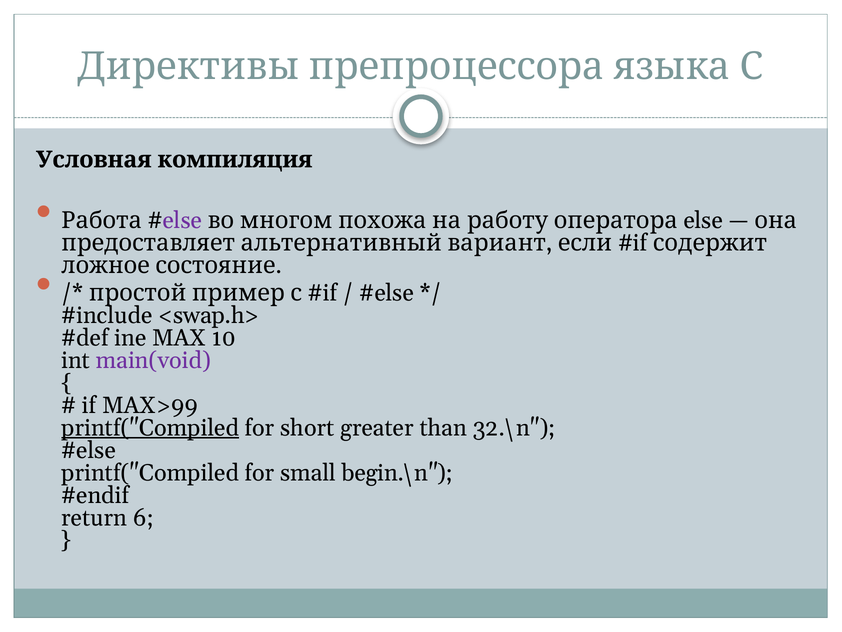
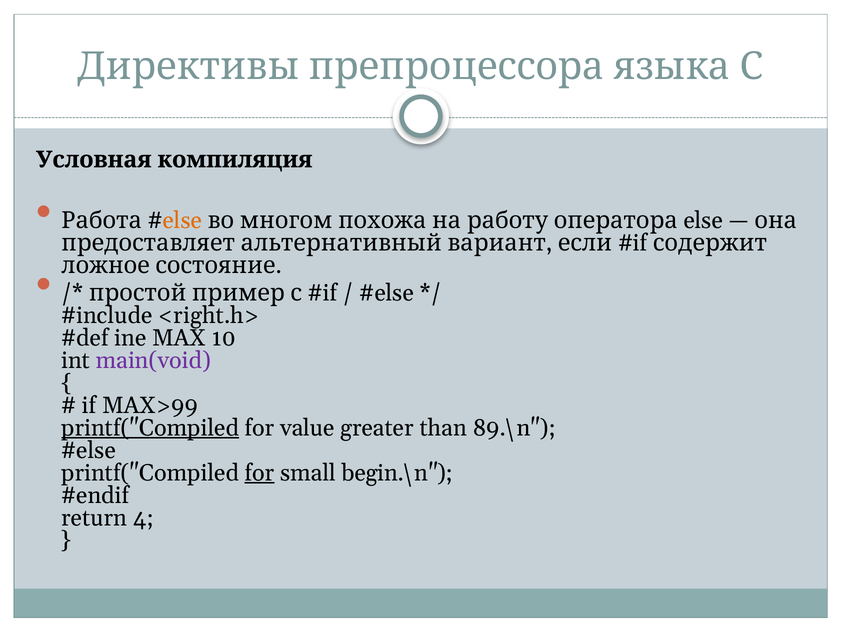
else colour: purple -> orange (182, 220)
<swap.h>: <swap.h> -> <right.h> (209, 315)
short: short -> value (307, 427)
32.\n: 32.\n -> 89.\n (514, 427)
for underline: none -> present (260, 472)
6: 6 -> 4 (144, 517)
